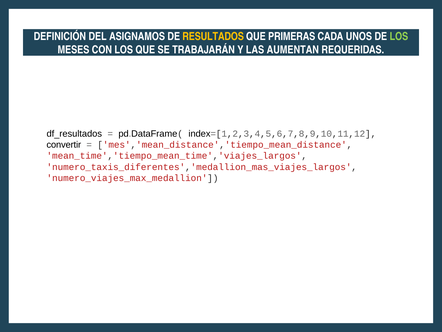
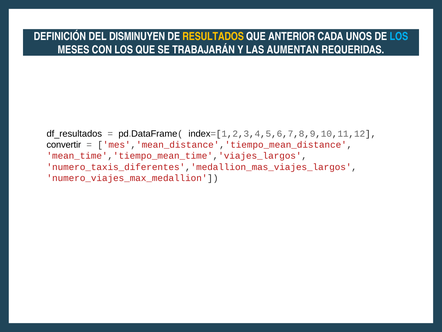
ASIGNAMOS: ASIGNAMOS -> DISMINUYEN (137, 36)
PRIMERAS: PRIMERAS -> ANTERIOR (292, 36)
LOS colour: light green -> light blue (399, 36)
